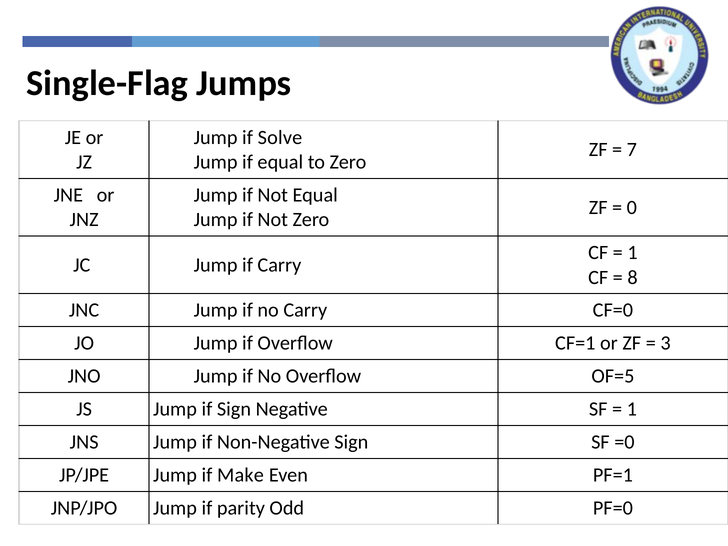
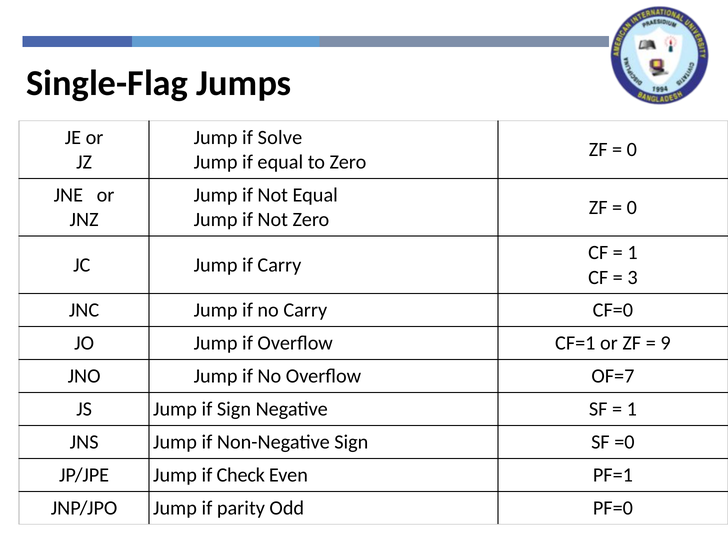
7: 7 -> 0 (632, 150)
8: 8 -> 3 (633, 277)
3: 3 -> 9 (666, 343)
OF=5: OF=5 -> OF=7 (613, 376)
Make: Make -> Check (241, 475)
